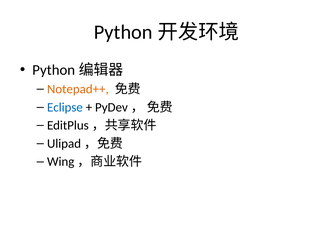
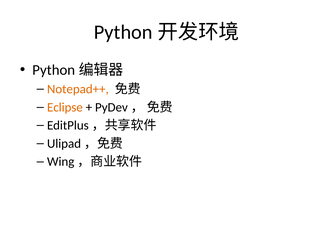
Eclipse colour: blue -> orange (65, 107)
